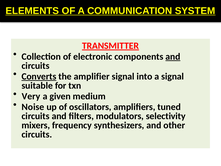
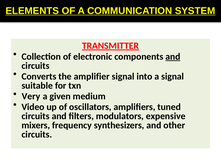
Converts underline: present -> none (39, 76)
Noise: Noise -> Video (33, 107)
selectivity: selectivity -> expensive (166, 116)
